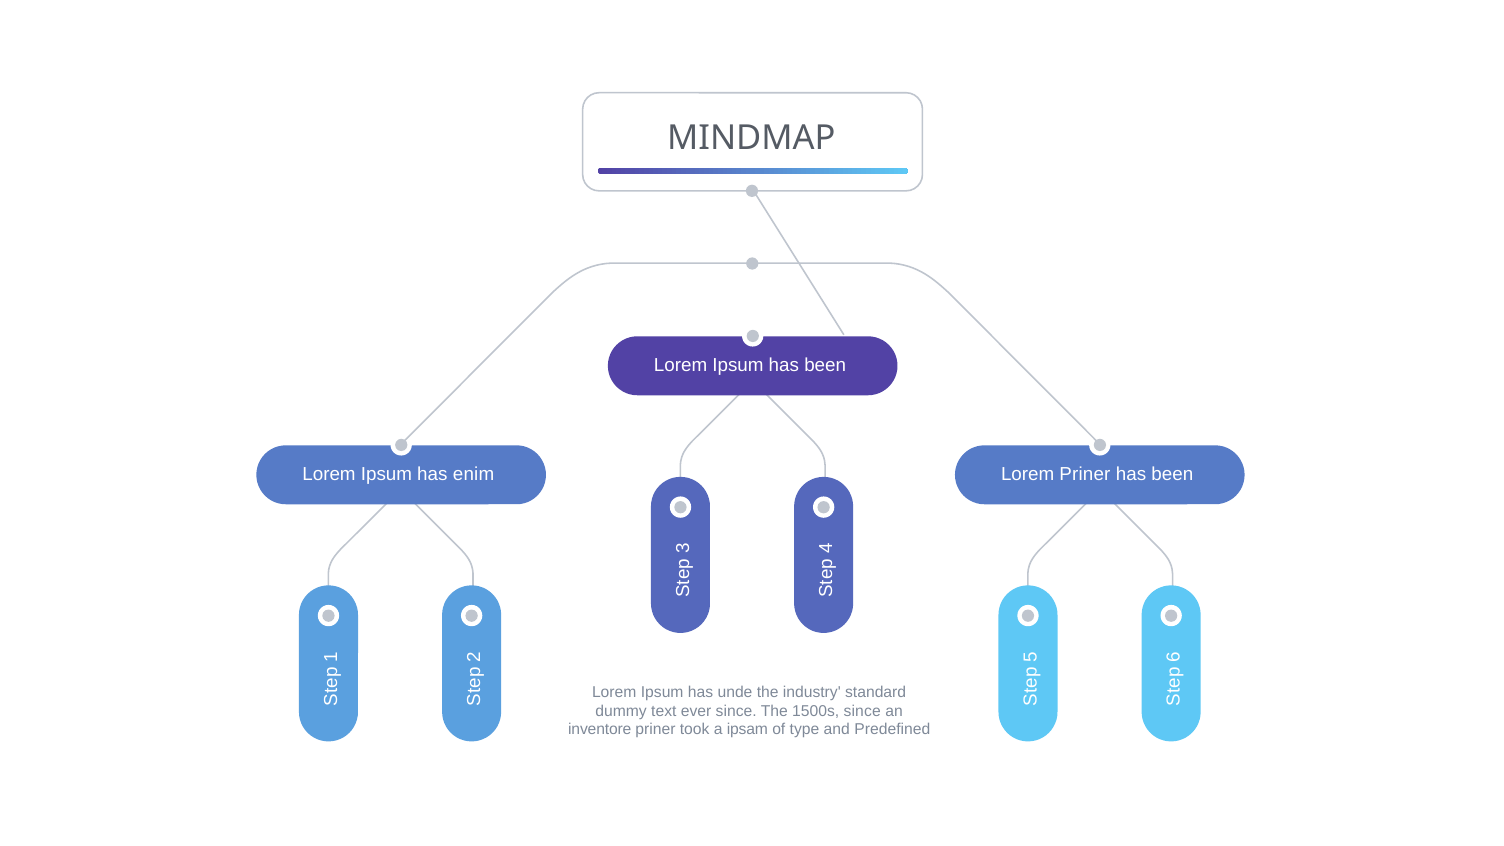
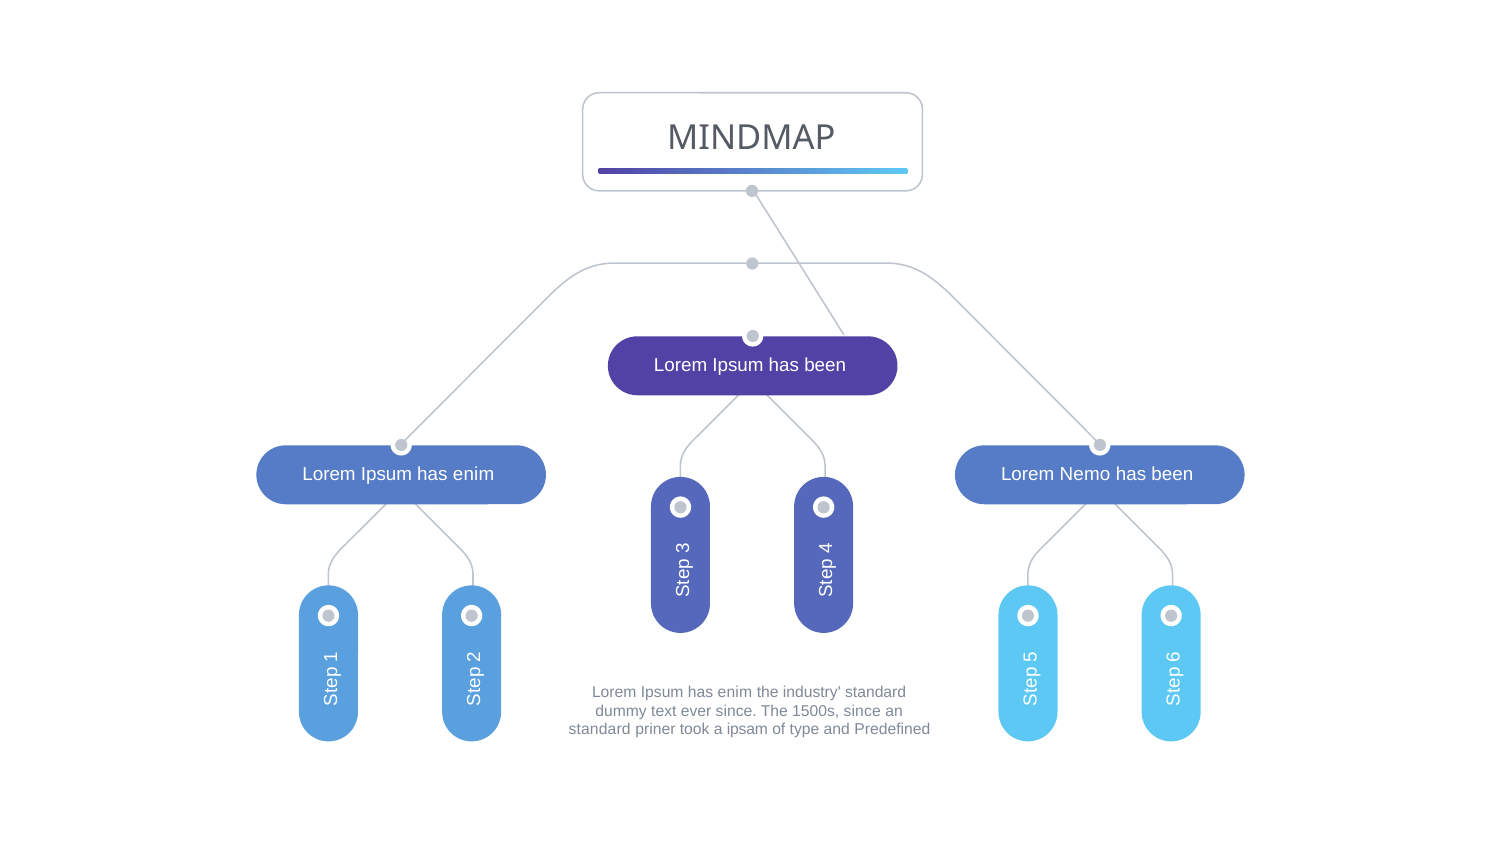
Lorem Priner: Priner -> Nemo (1085, 475)
unde: unde -> enim (735, 692)
inventore: inventore -> standard (600, 730)
